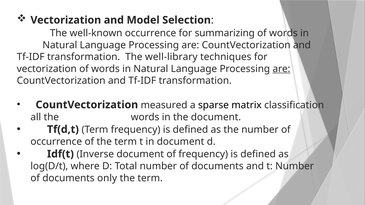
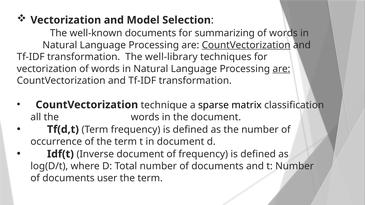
well-known occurrence: occurrence -> documents (151, 33)
CountVectorization underline: none -> present (246, 45)
measured: measured -> technique (164, 105)
only: only -> user (107, 178)
